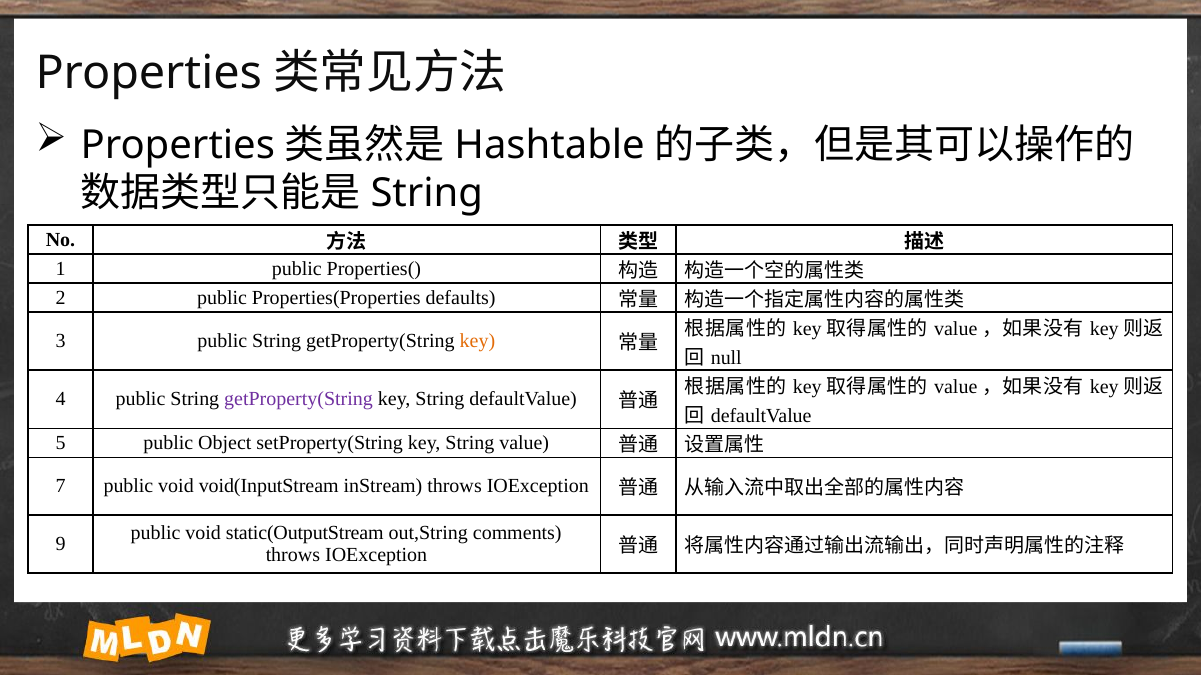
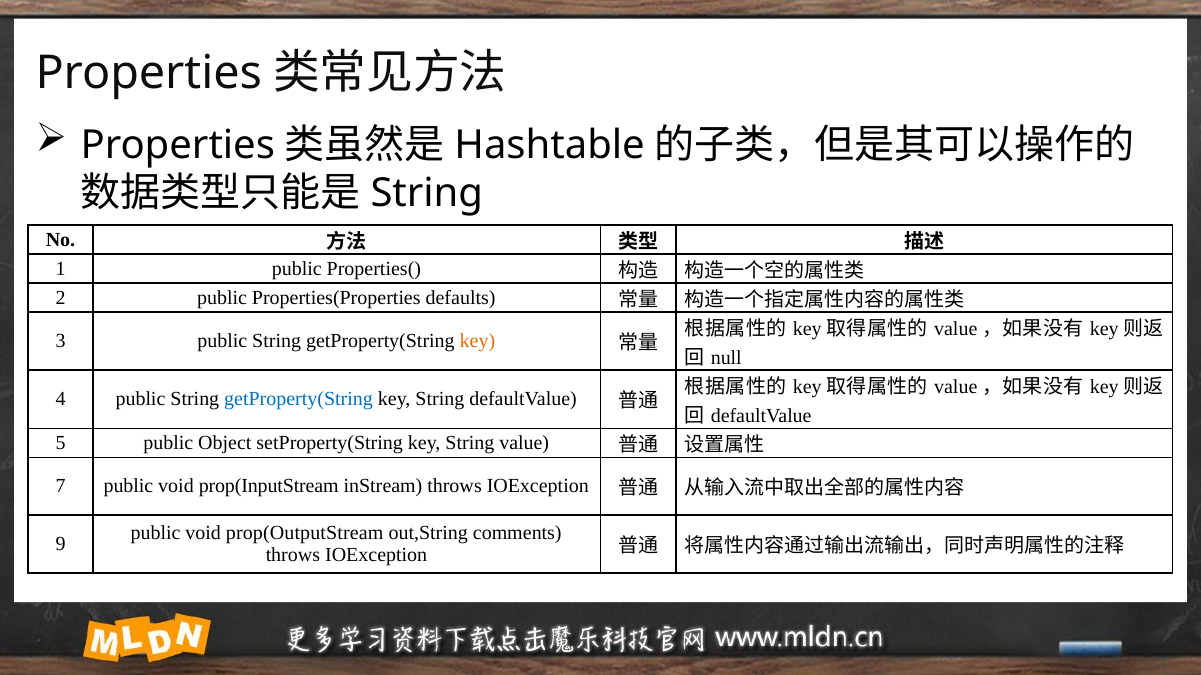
getProperty(String colour: purple -> blue (299, 400)
void(InputStream: void(InputStream -> prop(InputStream (269, 487)
static(OutputStream: static(OutputStream -> prop(OutputStream (305, 533)
